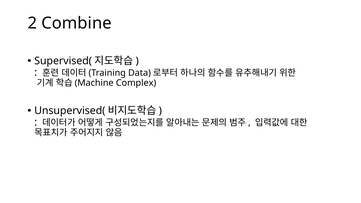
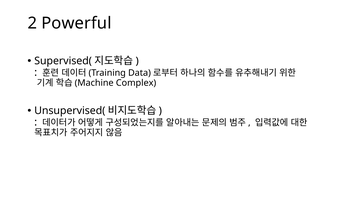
Combine: Combine -> Powerful (76, 23)
